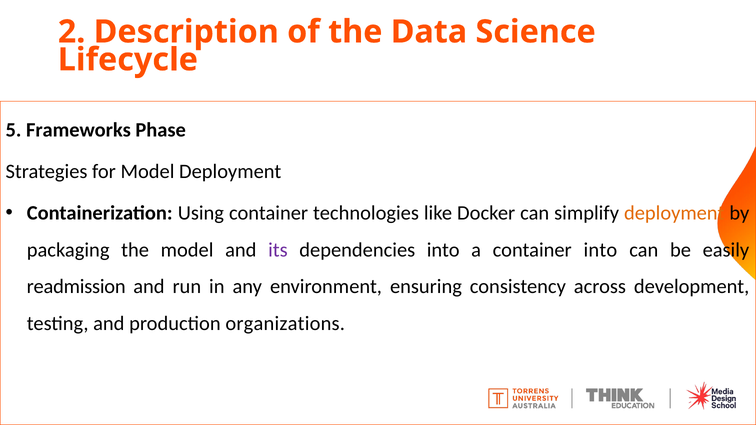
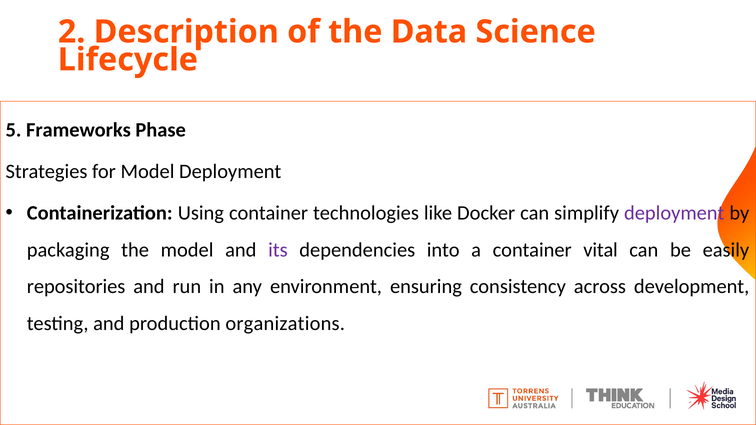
deployment colour: orange -> purple (674, 213)
container into: into -> vital (601, 250)
readmission: readmission -> repositories (76, 287)
